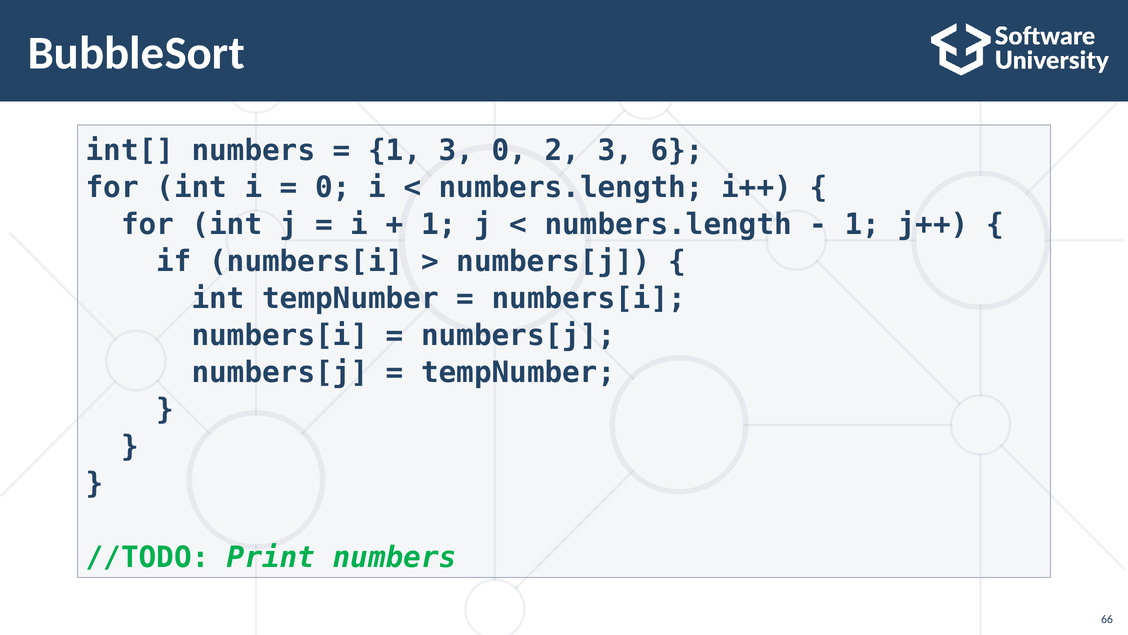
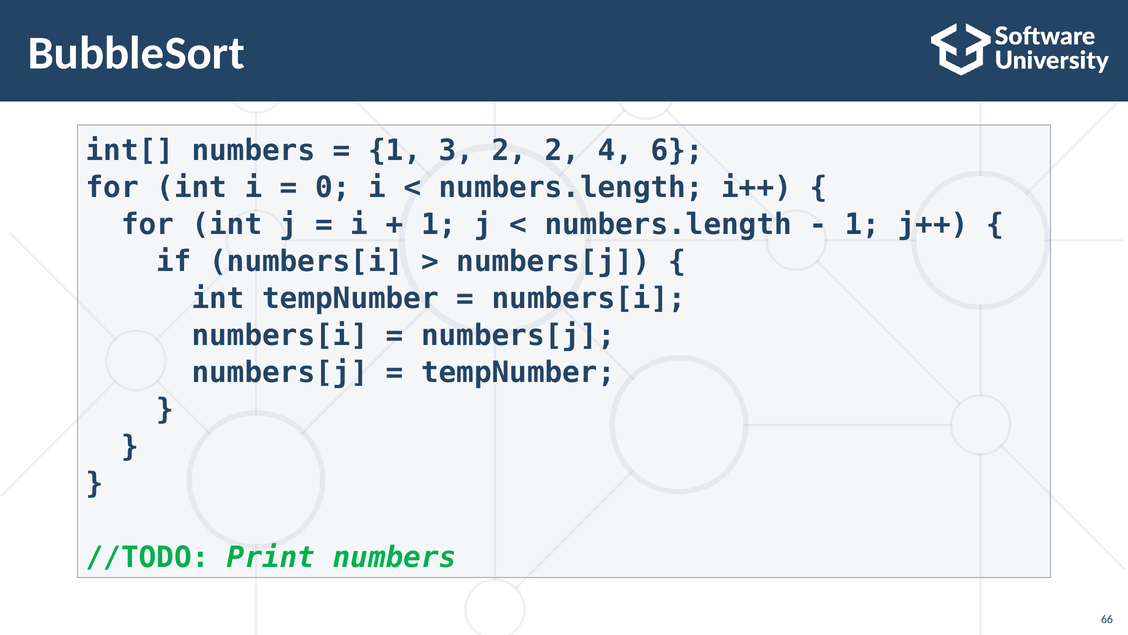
3 0: 0 -> 2 (509, 151)
2 3: 3 -> 4 (615, 151)
